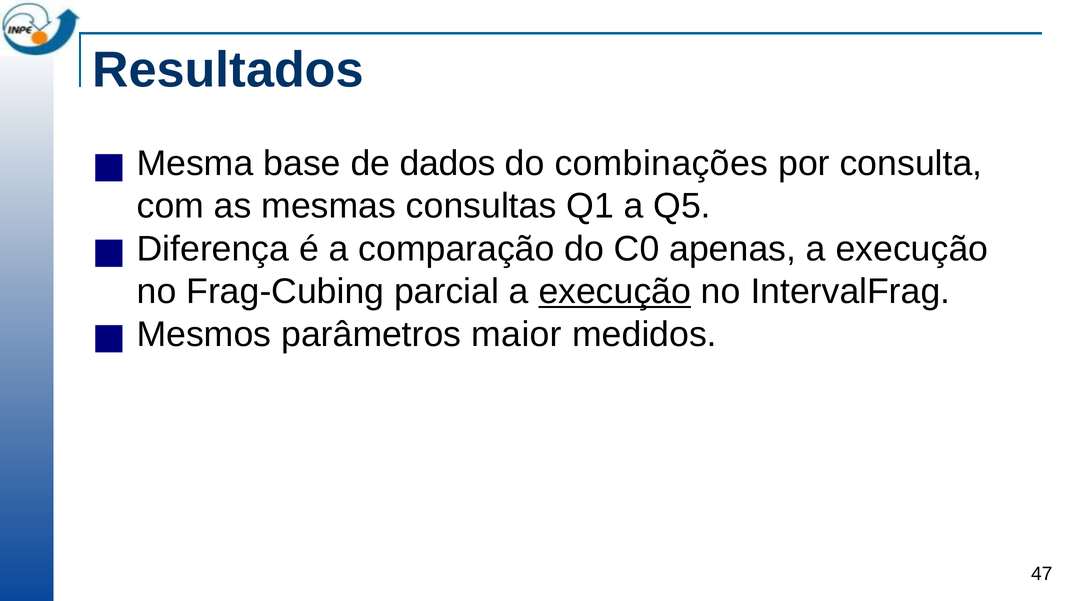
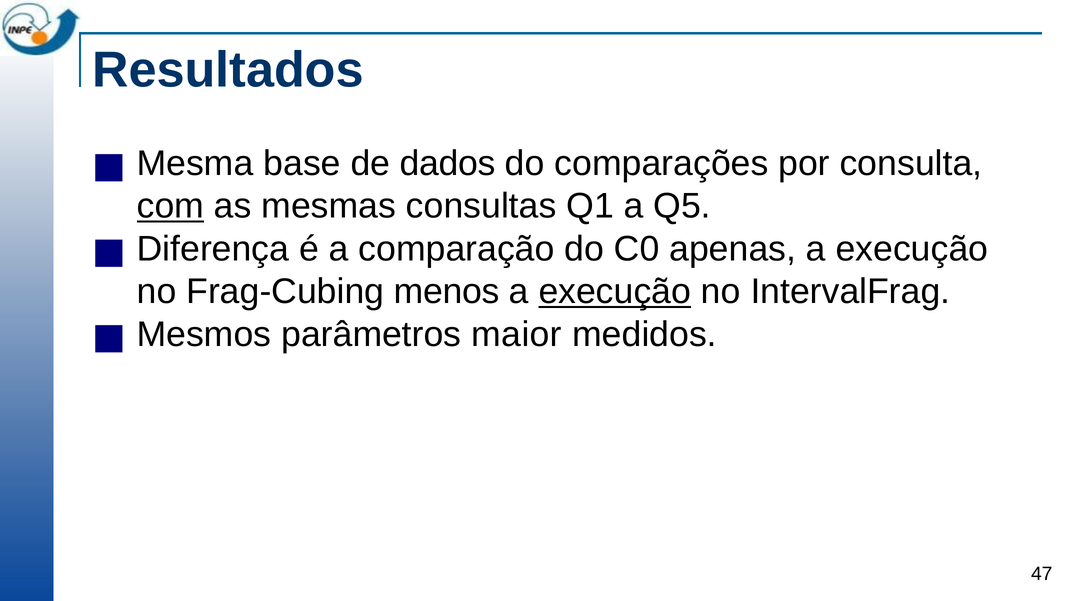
combinações: combinações -> comparações (661, 164)
com underline: none -> present (170, 206)
parcial: parcial -> menos (447, 292)
